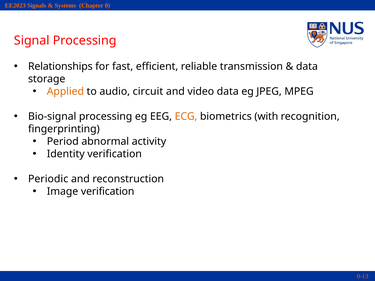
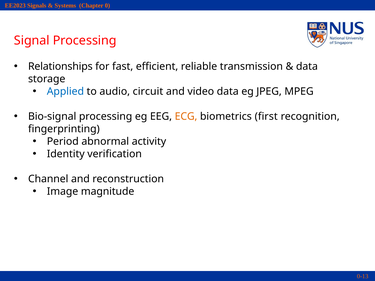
Applied colour: orange -> blue (65, 92)
with: with -> first (266, 117)
Periodic: Periodic -> Channel (48, 179)
Image verification: verification -> magnitude (108, 192)
